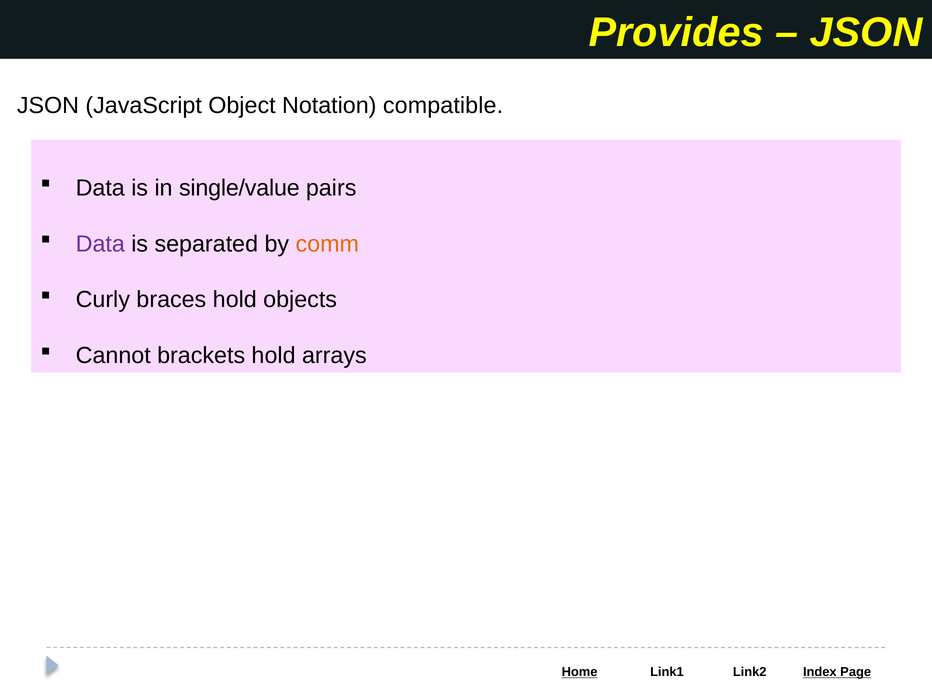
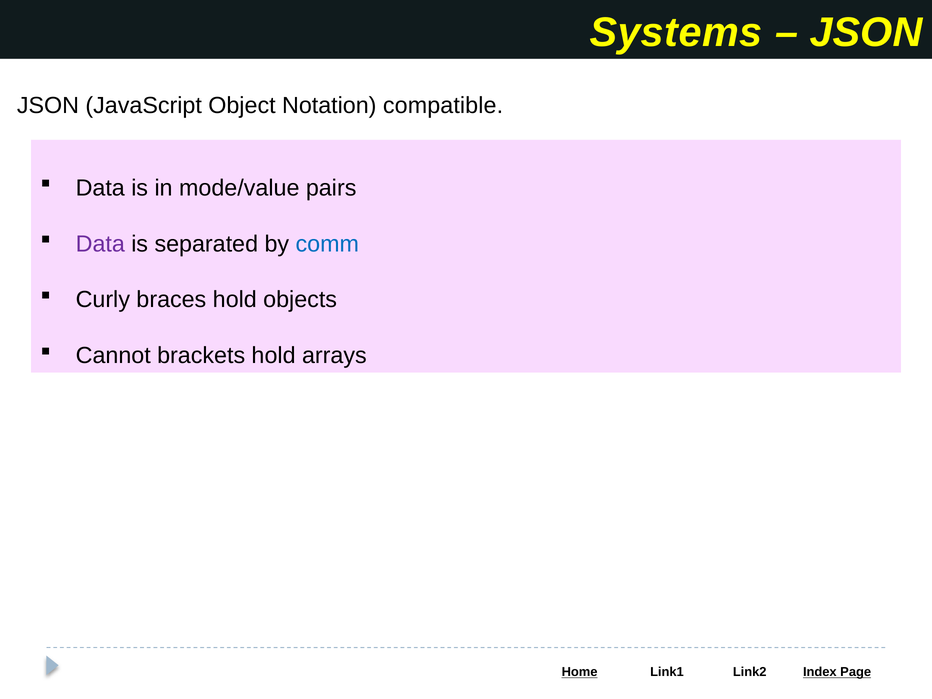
Provides: Provides -> Systems (676, 32)
single/value: single/value -> mode/value (239, 188)
comm colour: orange -> blue (327, 244)
